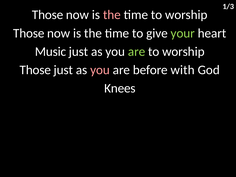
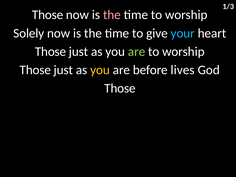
Those: Those -> Solely (29, 33)
your colour: light green -> light blue (183, 33)
Music: Music -> Those (51, 52)
you colour: pink -> yellow (100, 70)
with: with -> lives (183, 70)
Knees: Knees -> Those (120, 88)
